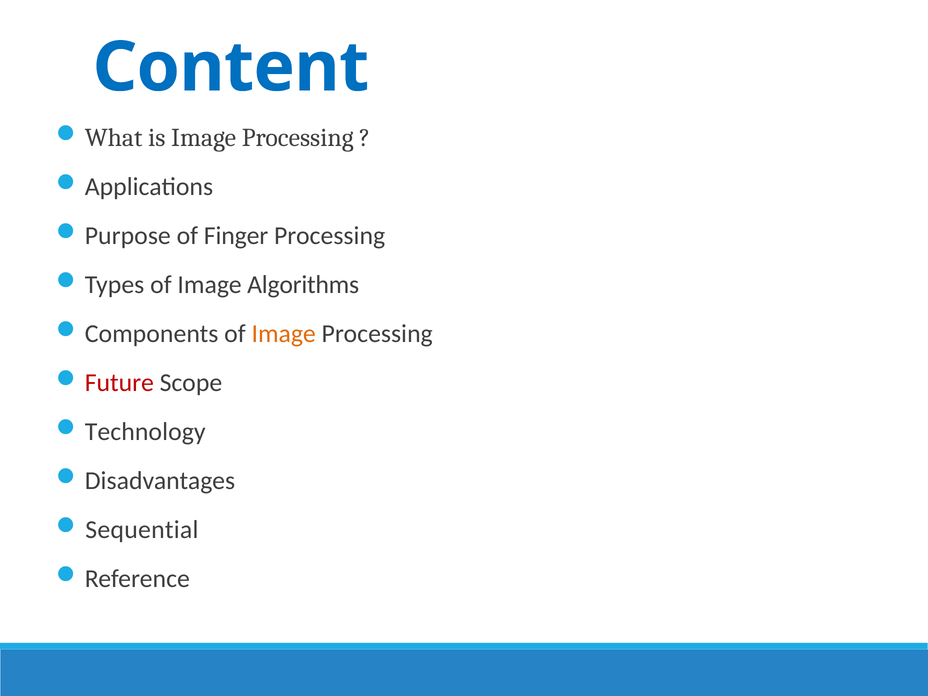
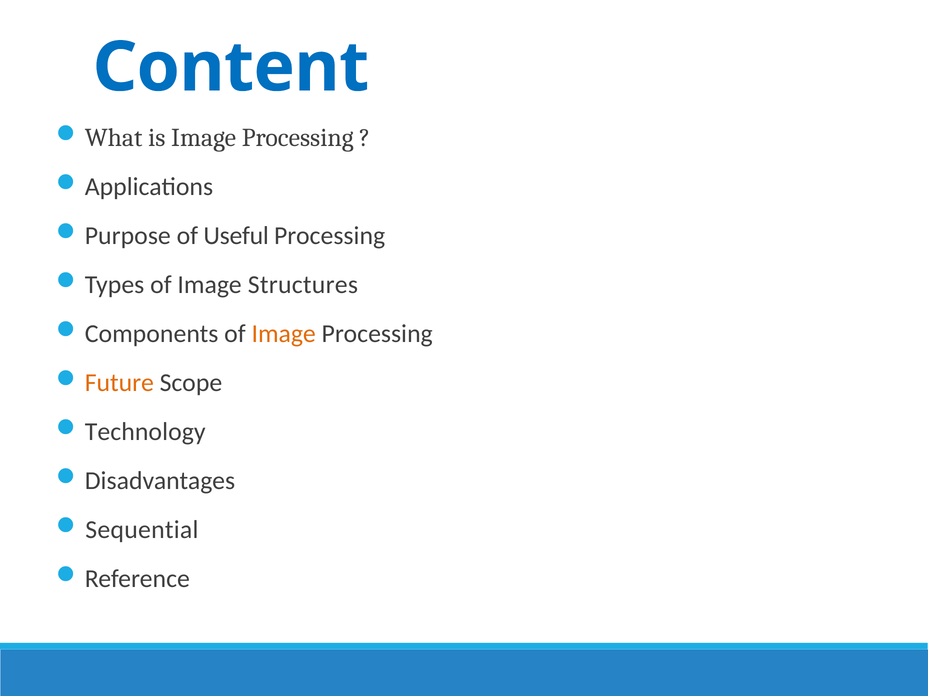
Finger: Finger -> Useful (236, 236)
Algorithms: Algorithms -> Structures (303, 285)
Future colour: red -> orange (119, 383)
